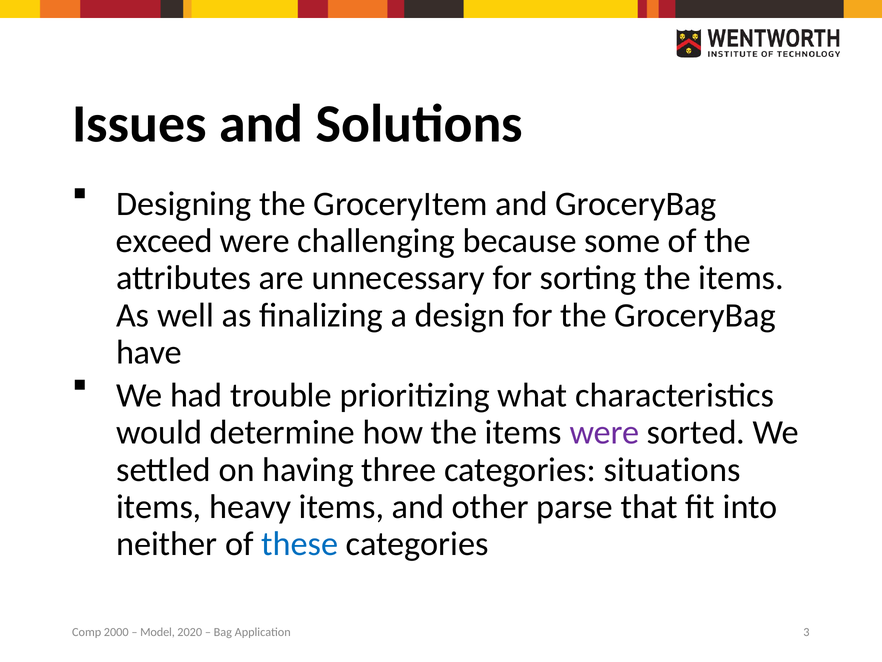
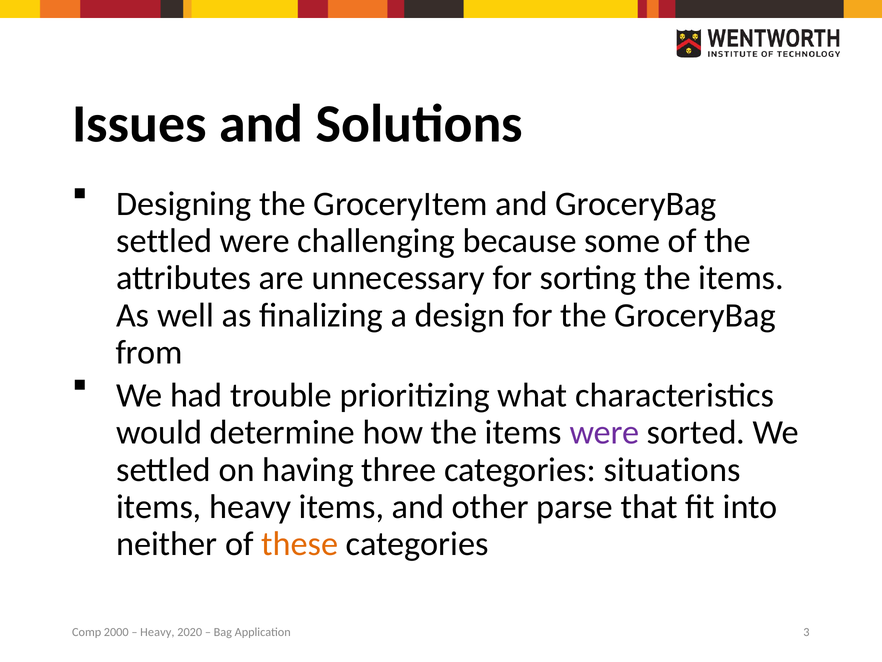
exceed: exceed -> settled (164, 241)
have: have -> from (149, 352)
these colour: blue -> orange (300, 543)
Model: Model -> Heavy (157, 631)
